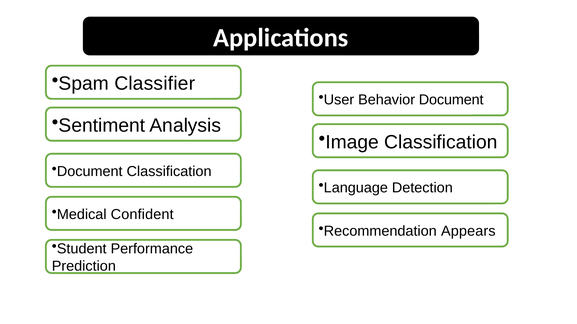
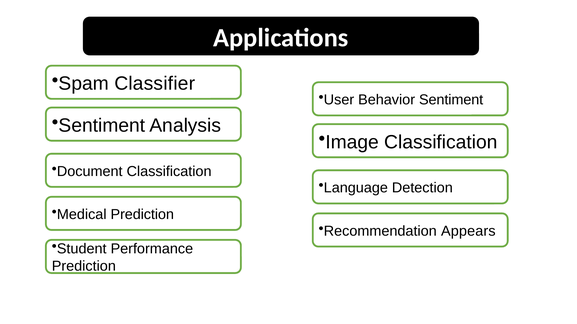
Behavior Document: Document -> Sentiment (451, 100)
Medical Confident: Confident -> Prediction (142, 215)
